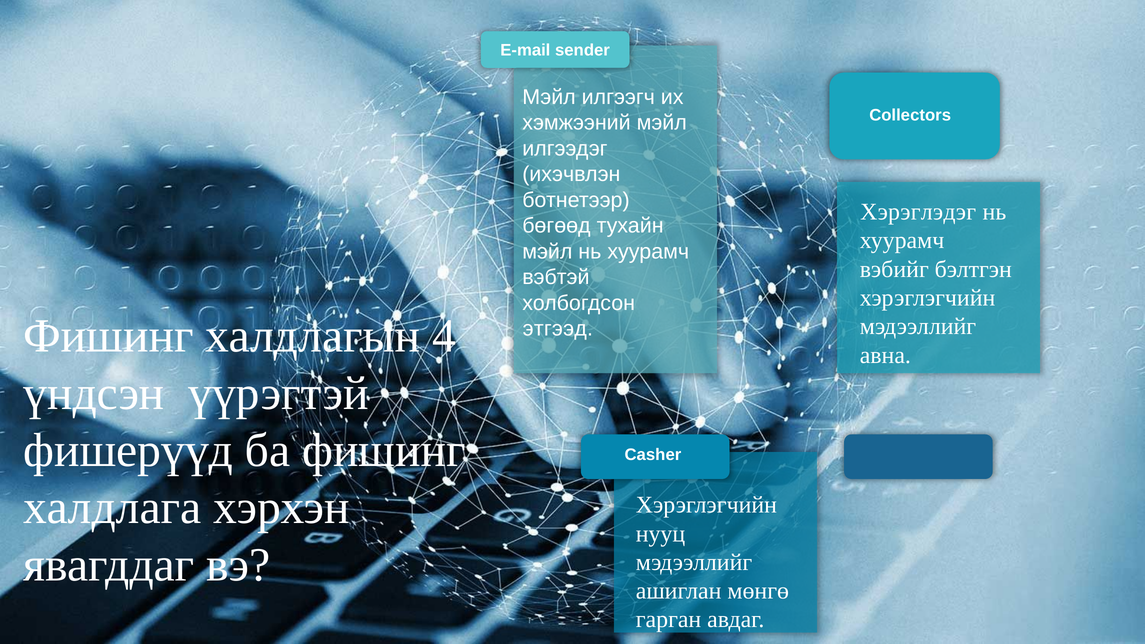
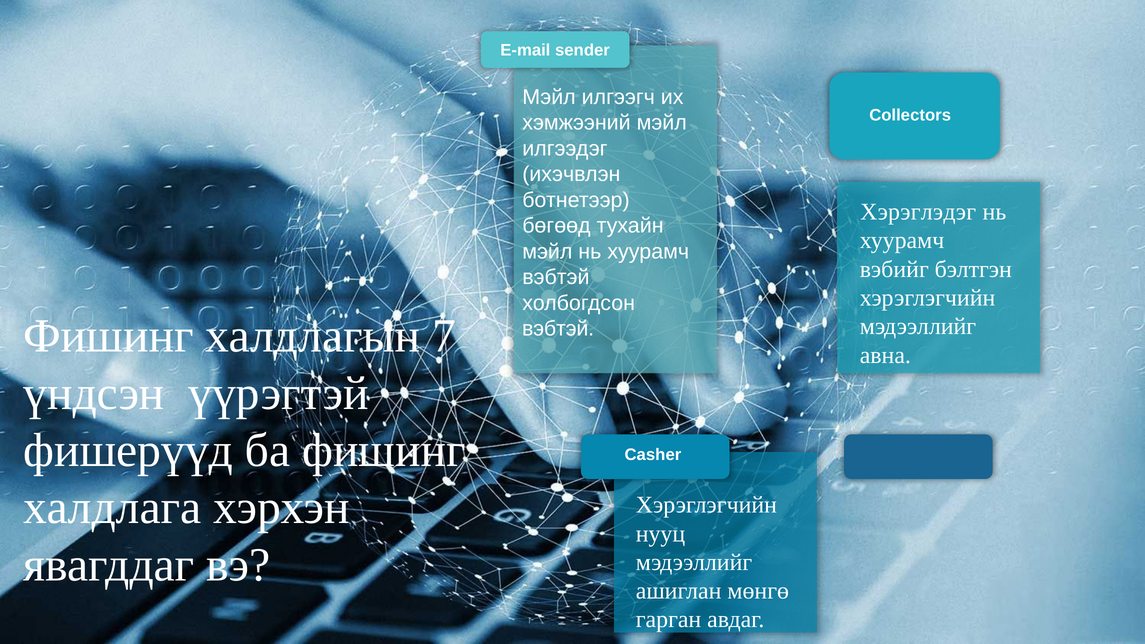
4: 4 -> 7 (444, 336)
этгээд: этгээд -> вэбтэй (558, 329)
